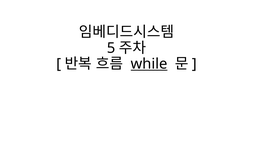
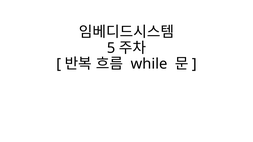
while underline: present -> none (149, 64)
